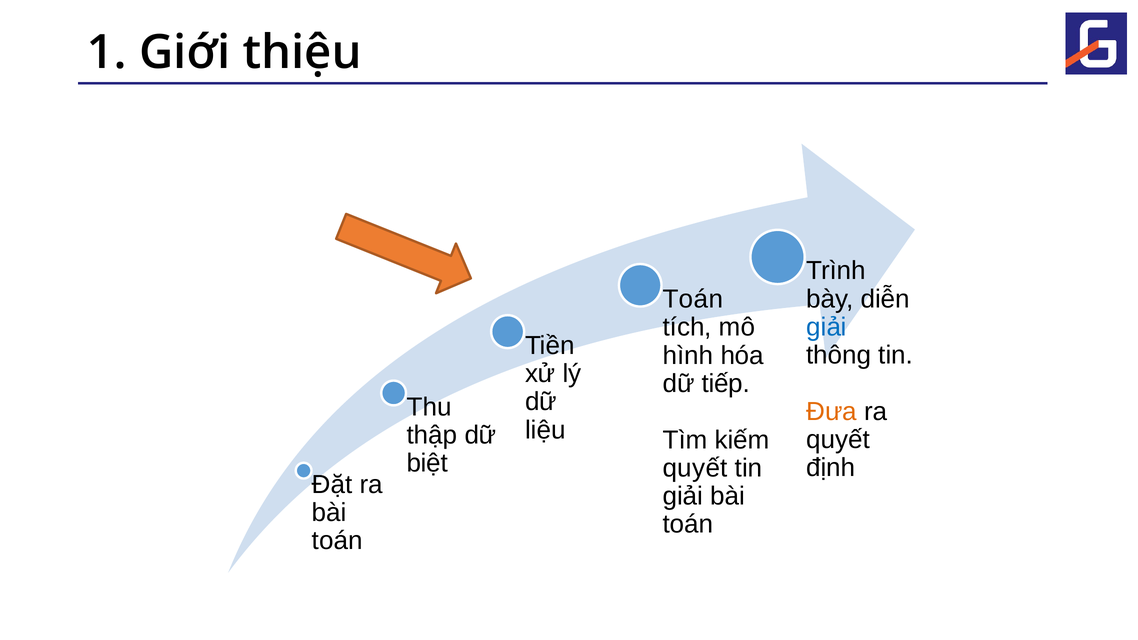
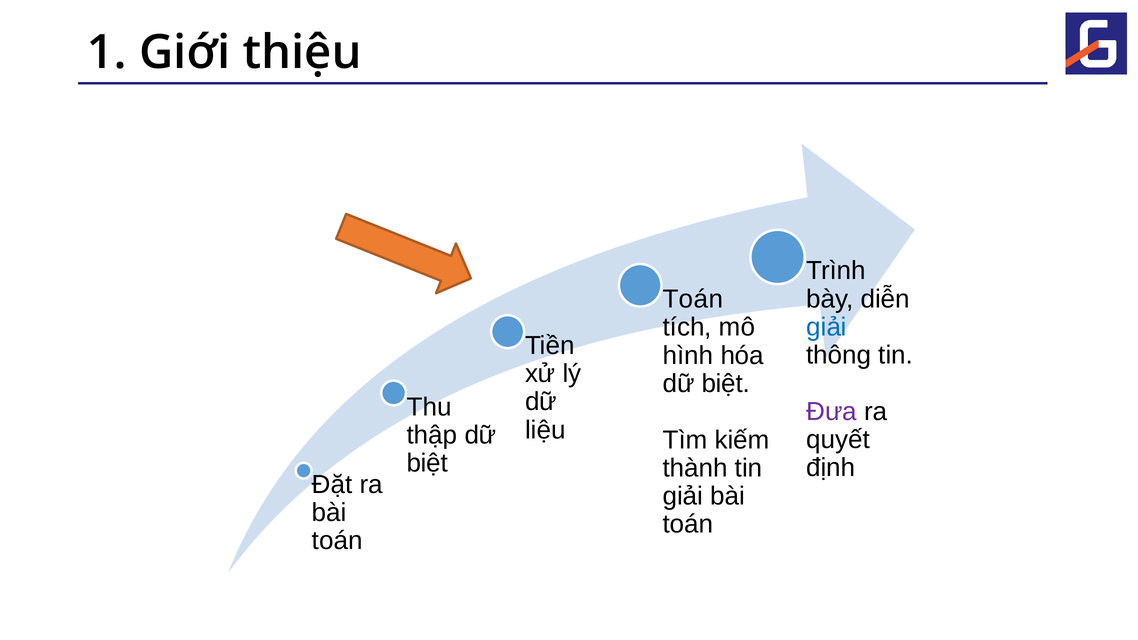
tiếp: tiếp -> biệt (726, 384)
Đưa colour: orange -> purple (832, 412)
quyết: quyết -> thành (695, 468)
